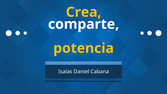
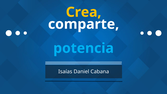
potencia colour: yellow -> light blue (84, 48)
